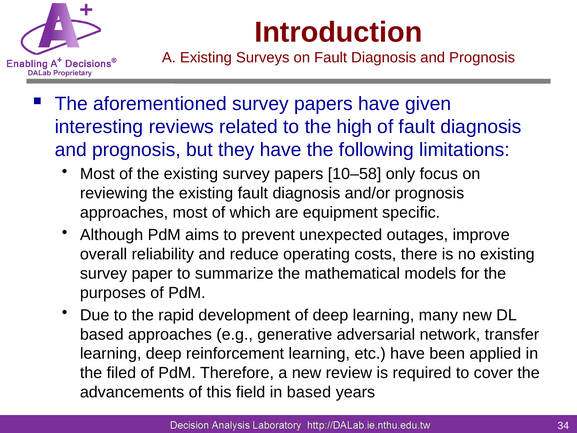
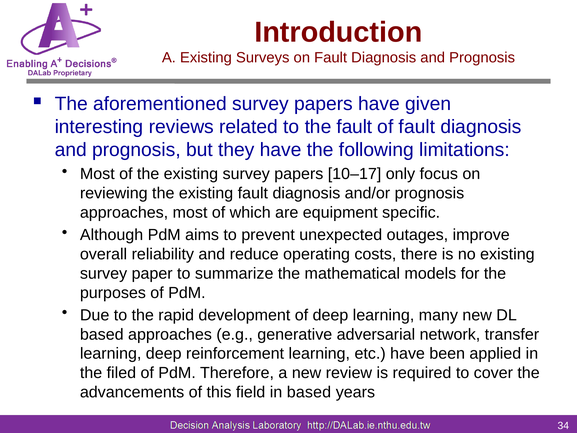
the high: high -> fault (354, 127)
10–58: 10–58 -> 10–17 (355, 174)
